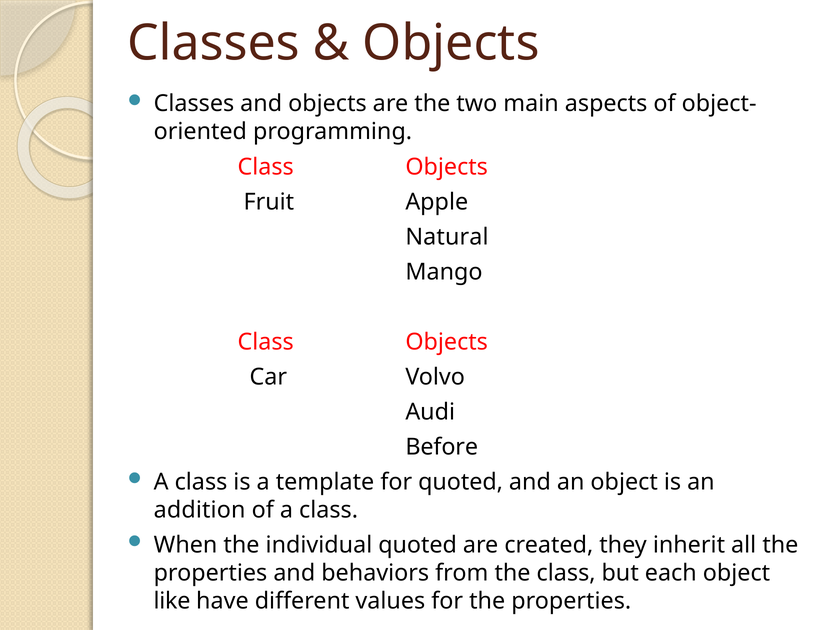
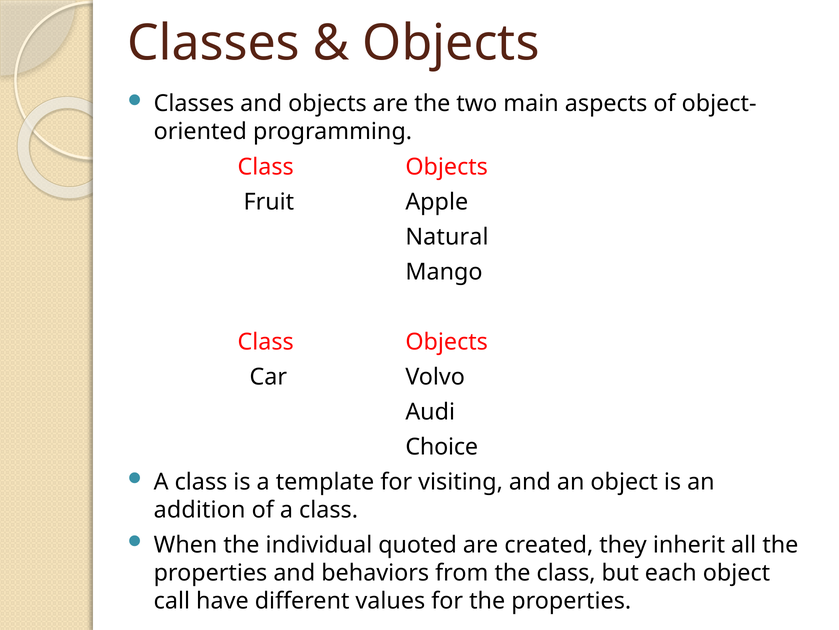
Before: Before -> Choice (442, 446)
for quoted: quoted -> visiting (461, 481)
like: like -> call (172, 600)
